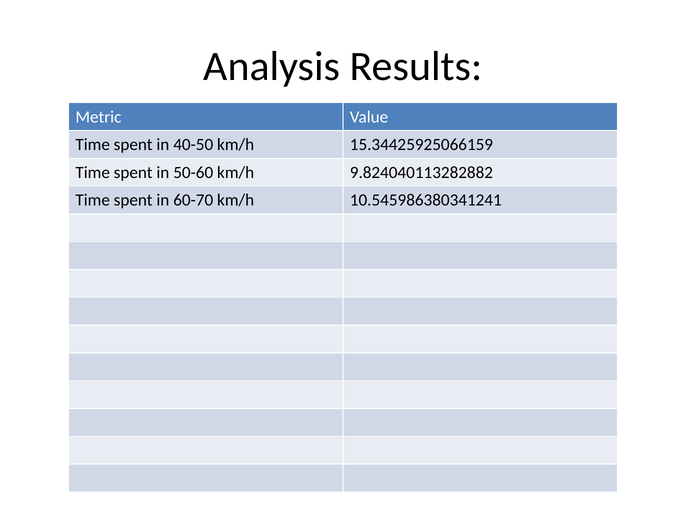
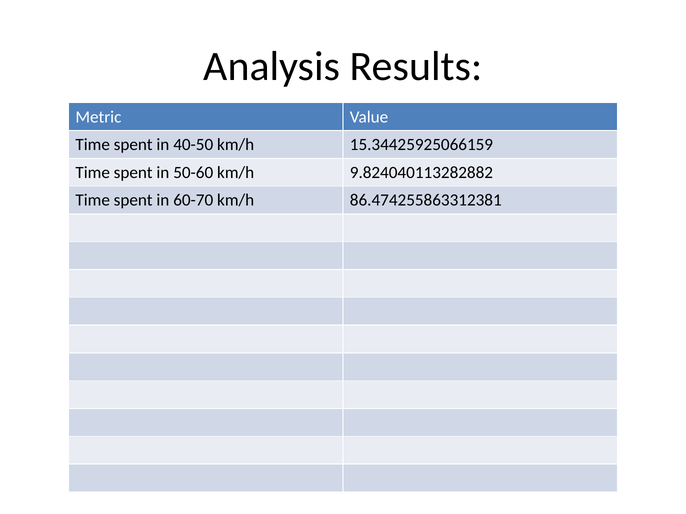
10.545986380341241: 10.545986380341241 -> 86.474255863312381 (426, 200)
